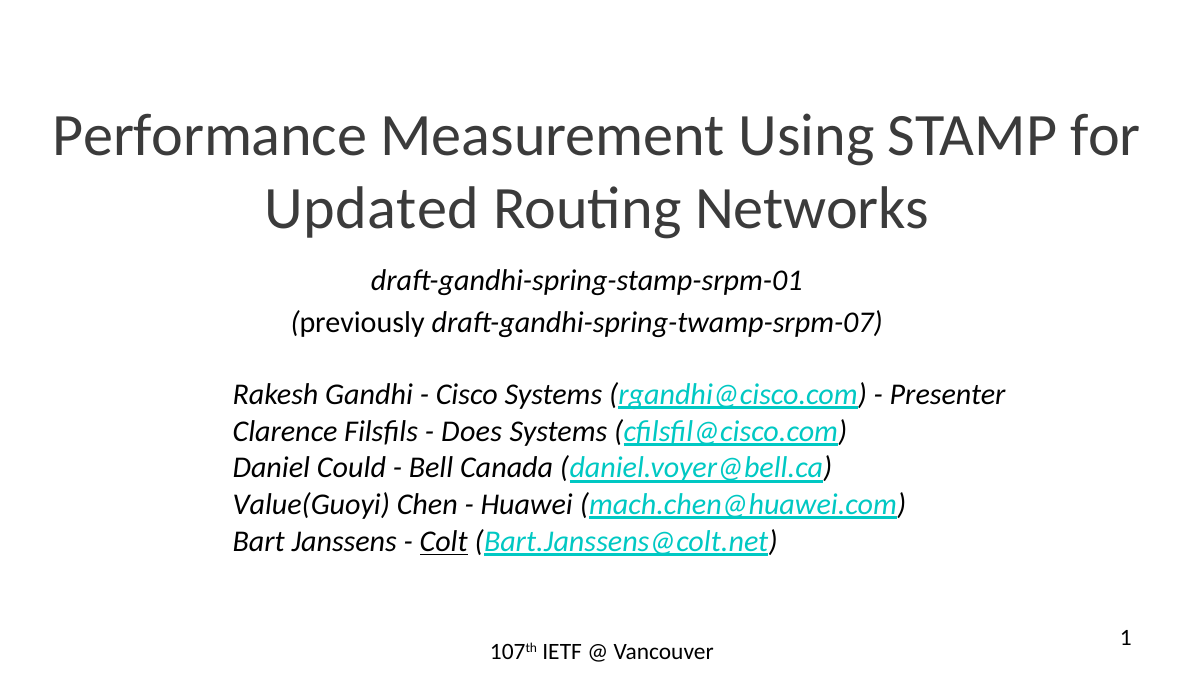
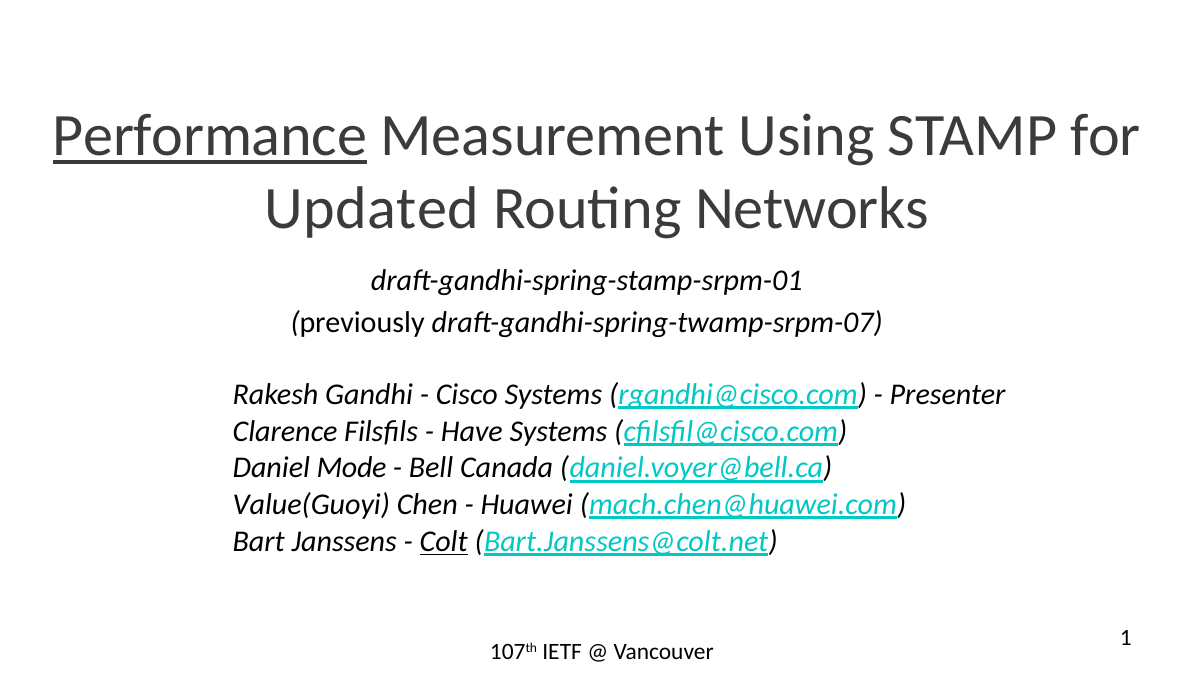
Performance underline: none -> present (210, 136)
Does: Does -> Have (472, 432)
Could: Could -> Mode (352, 468)
